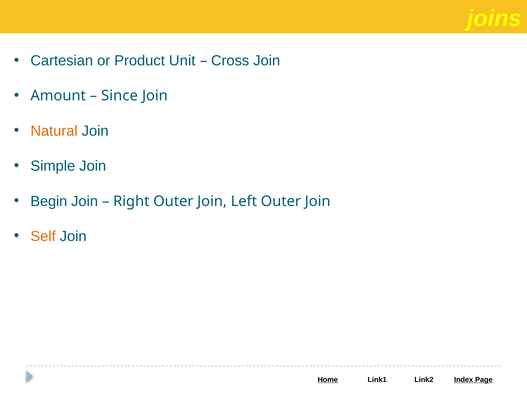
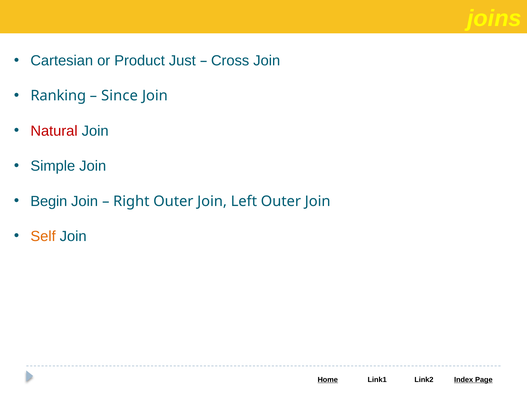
Unit: Unit -> Just (182, 61)
Amount: Amount -> Ranking (58, 96)
Natural colour: orange -> red (54, 131)
